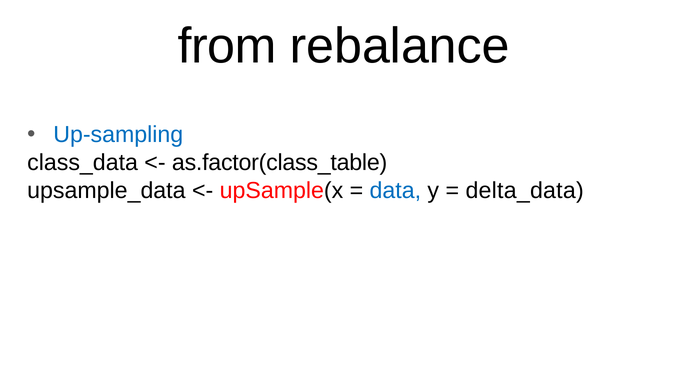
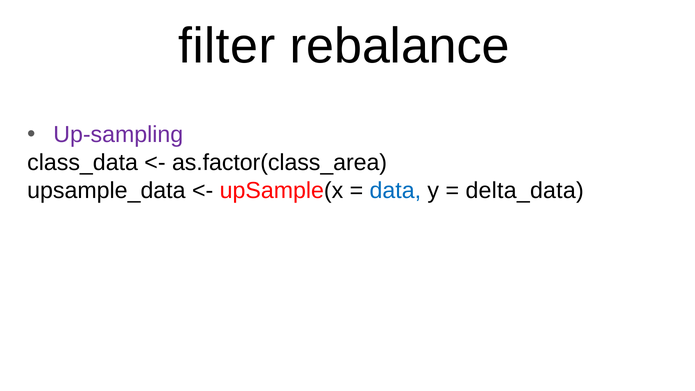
from: from -> filter (227, 46)
Up-sampling colour: blue -> purple (118, 135)
as.factor(class_table: as.factor(class_table -> as.factor(class_area (280, 163)
